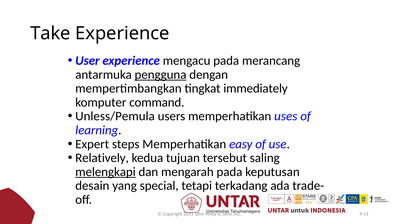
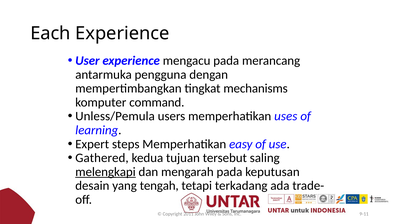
Take: Take -> Each (50, 34)
pengguna underline: present -> none (161, 75)
immediately: immediately -> mechanisms (256, 89)
Relatively: Relatively -> Gathered (102, 158)
special: special -> tengah (159, 186)
